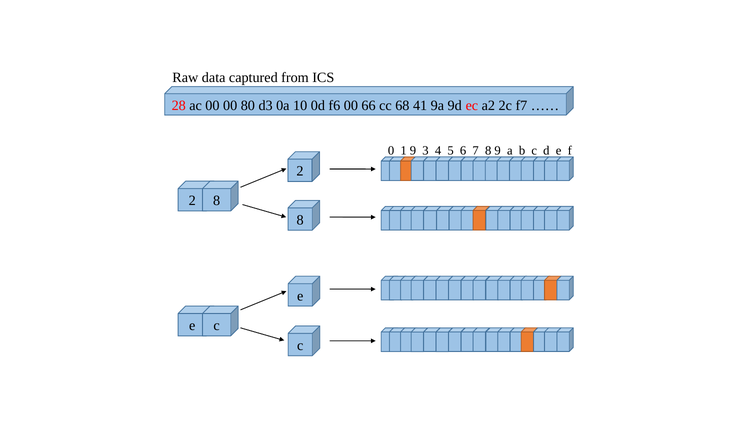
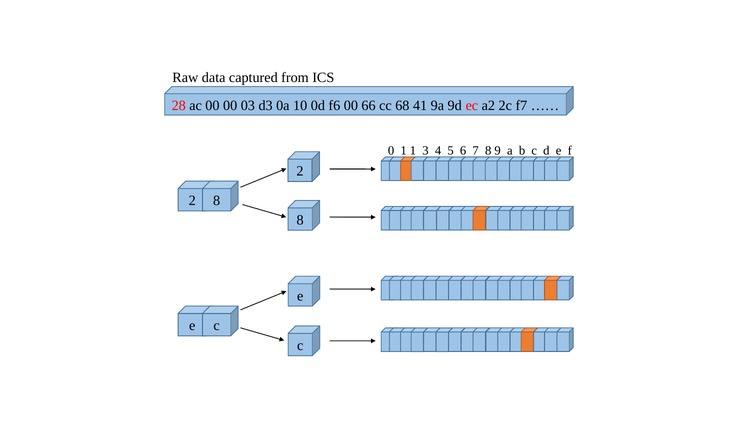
80: 80 -> 03 (248, 105)
1 9: 9 -> 1 (413, 150)
